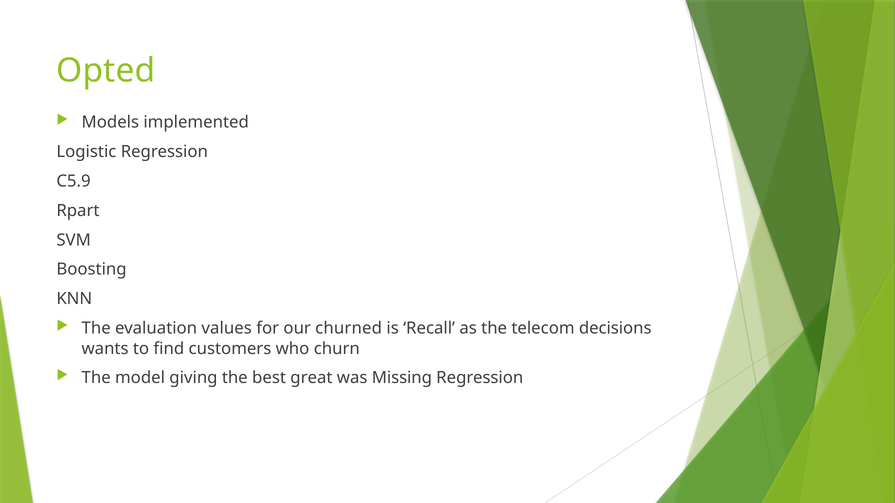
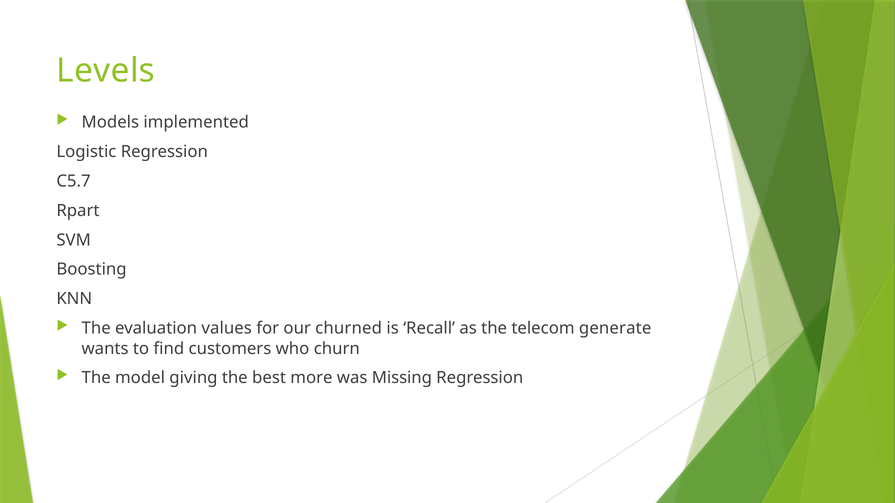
Opted: Opted -> Levels (106, 71)
C5.9: C5.9 -> C5.7 (74, 181)
decisions: decisions -> generate (615, 329)
great: great -> more (311, 378)
